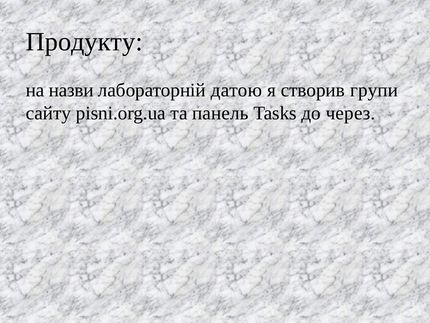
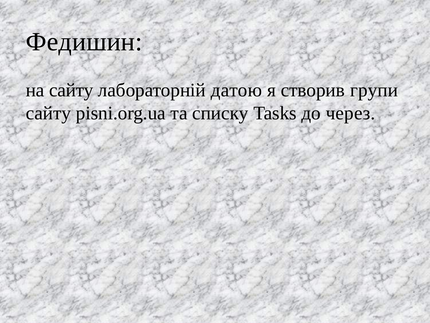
Продукту: Продукту -> Федишин (84, 42)
назви: назви -> сайту (71, 90)
панель: панель -> списку (220, 113)
